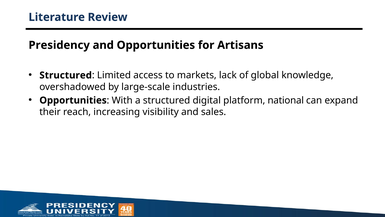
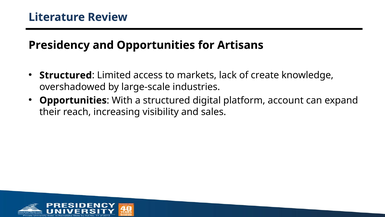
global: global -> create (265, 75)
national: national -> account (286, 100)
